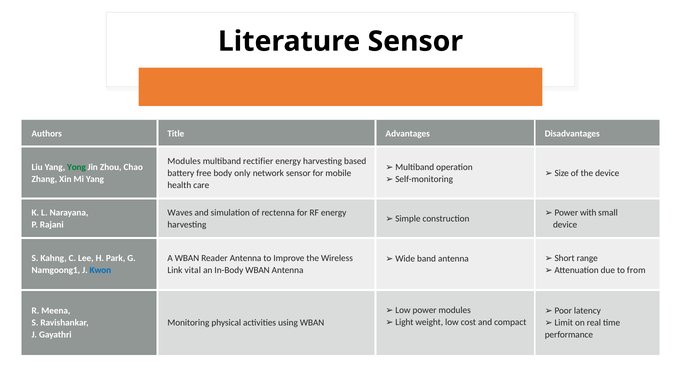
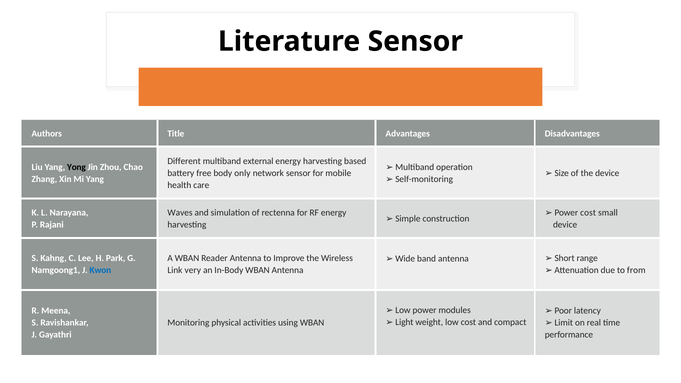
Modules: Modules -> Different (184, 161)
rectifier: rectifier -> external (258, 161)
Yong colour: green -> black (76, 167)
with: with -> cost (588, 213)
vital: vital -> very (193, 270)
